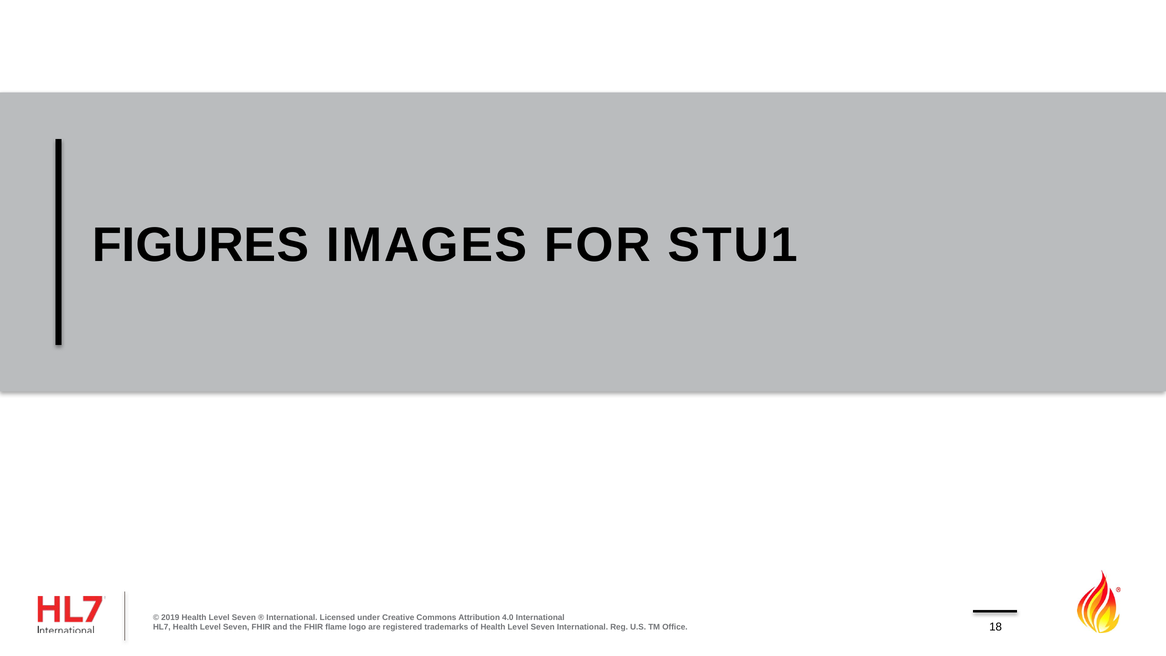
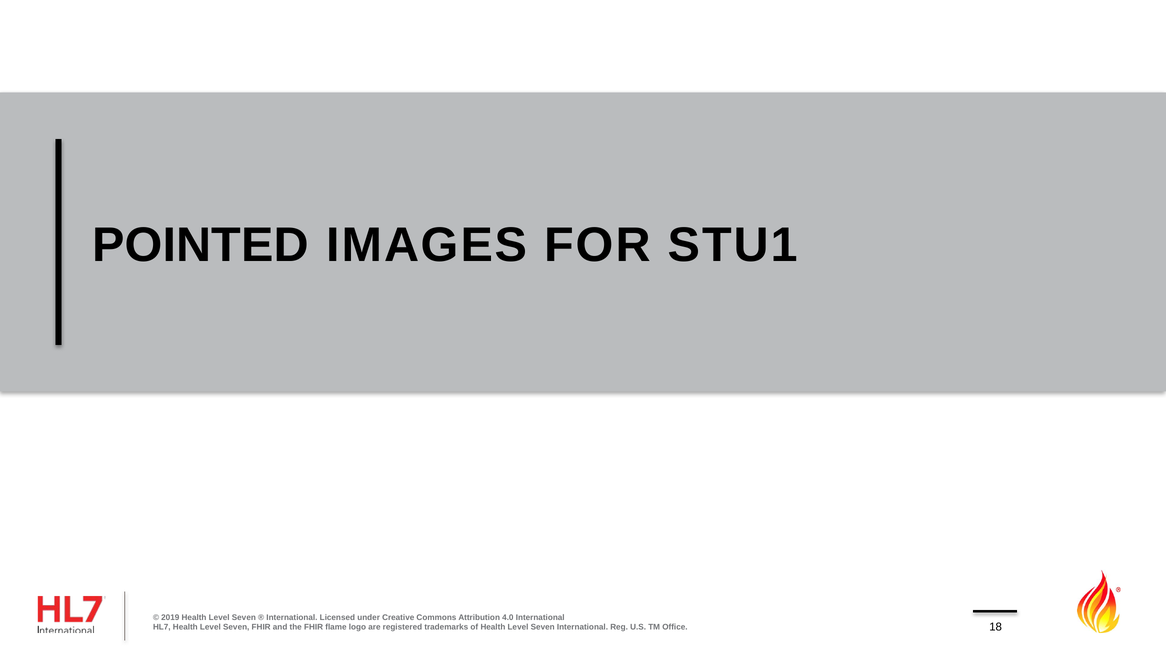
FIGURES: FIGURES -> POINTED (200, 245)
